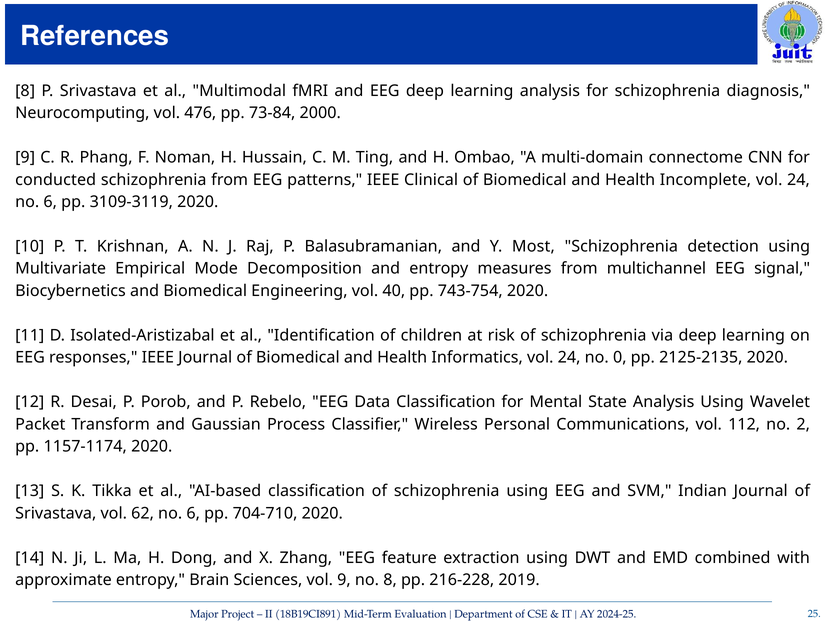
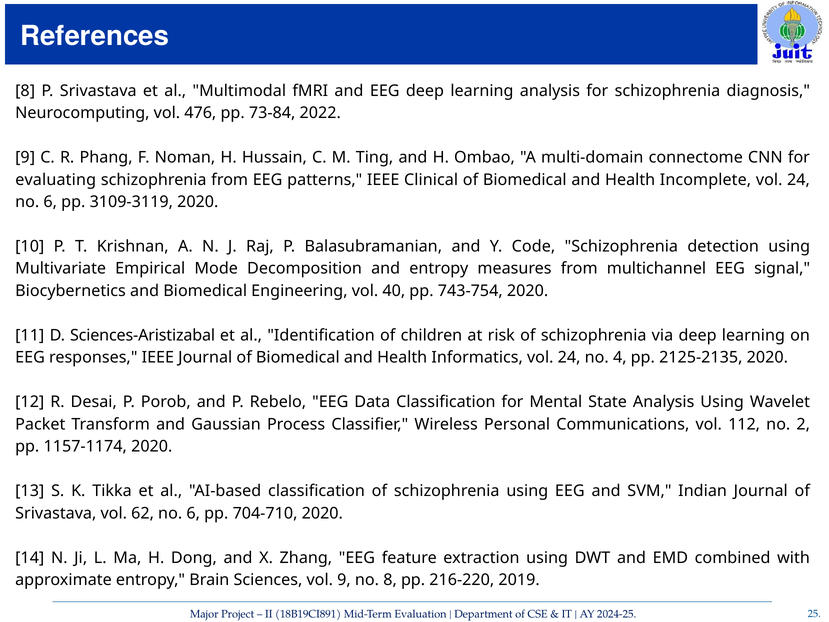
2000: 2000 -> 2022 (320, 113)
conducted: conducted -> evaluating (56, 180)
Most: Most -> Code (533, 246)
Isolated-Aristizabal: Isolated-Aristizabal -> Sciences-Aristizabal (143, 335)
0: 0 -> 4 (620, 357)
216-228: 216-228 -> 216-220 (462, 580)
